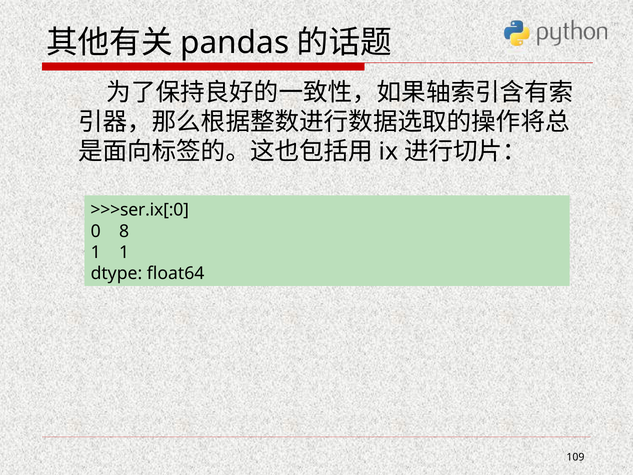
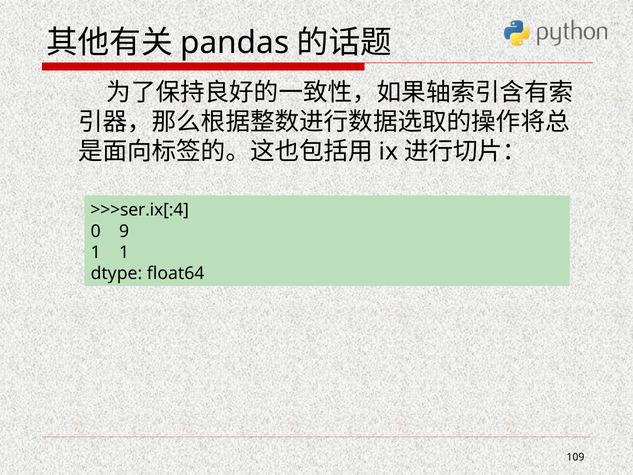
>>>ser.ix[:0: >>>ser.ix[:0 -> >>>ser.ix[:4 (140, 210)
8: 8 -> 9 (124, 231)
